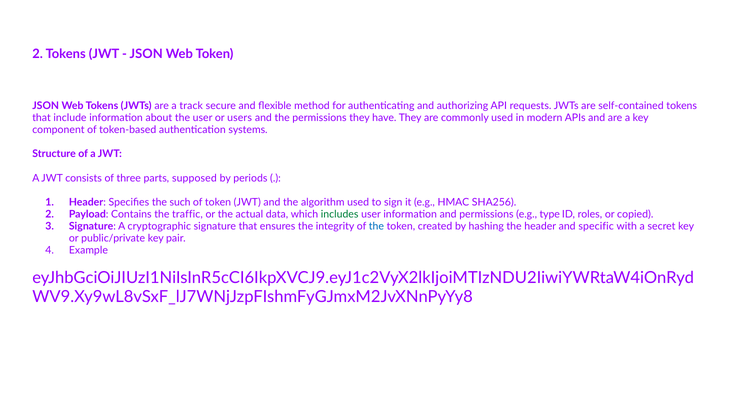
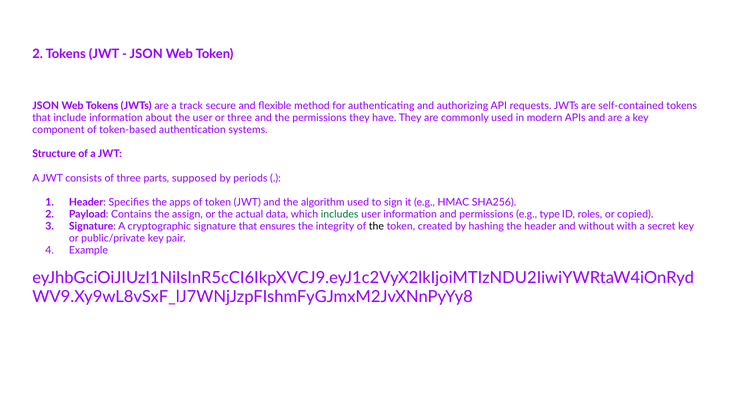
or users: users -> three (240, 118)
such: such -> apps (180, 203)
traffic: traffic -> assign (187, 215)
the colour: blue -> black (376, 227)
specific: specific -> without (596, 227)
